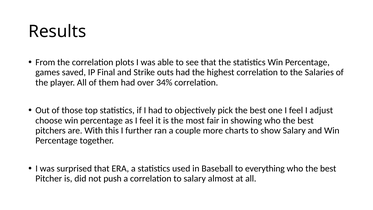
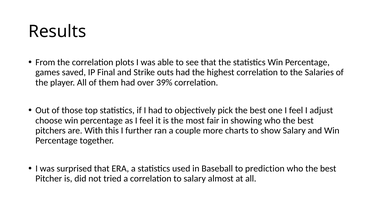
34%: 34% -> 39% (164, 82)
everything: everything -> prediction (265, 168)
push: push -> tried (112, 178)
